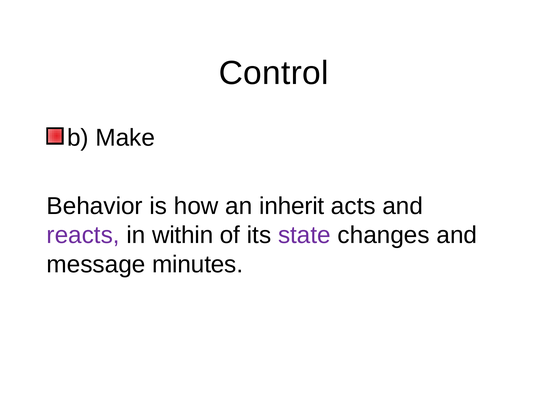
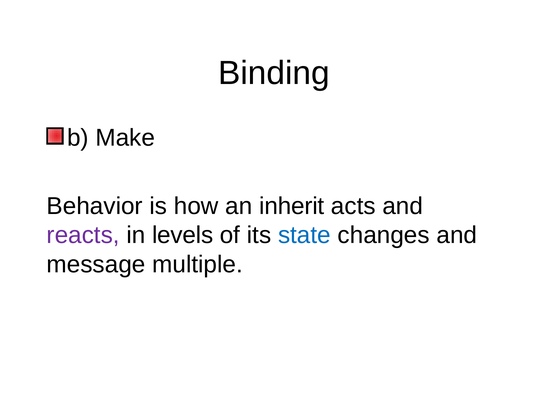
Control: Control -> Binding (274, 73)
within: within -> levels (183, 235)
state colour: purple -> blue (304, 235)
minutes: minutes -> multiple (198, 264)
